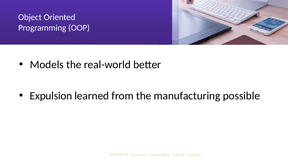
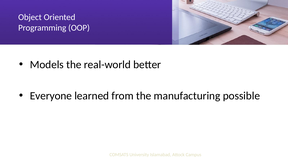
Expulsion: Expulsion -> Everyone (51, 96)
